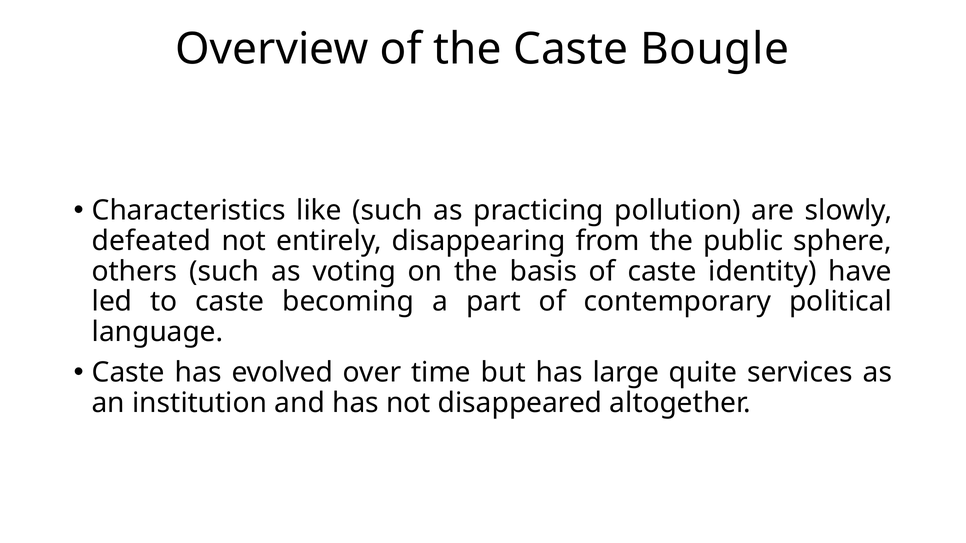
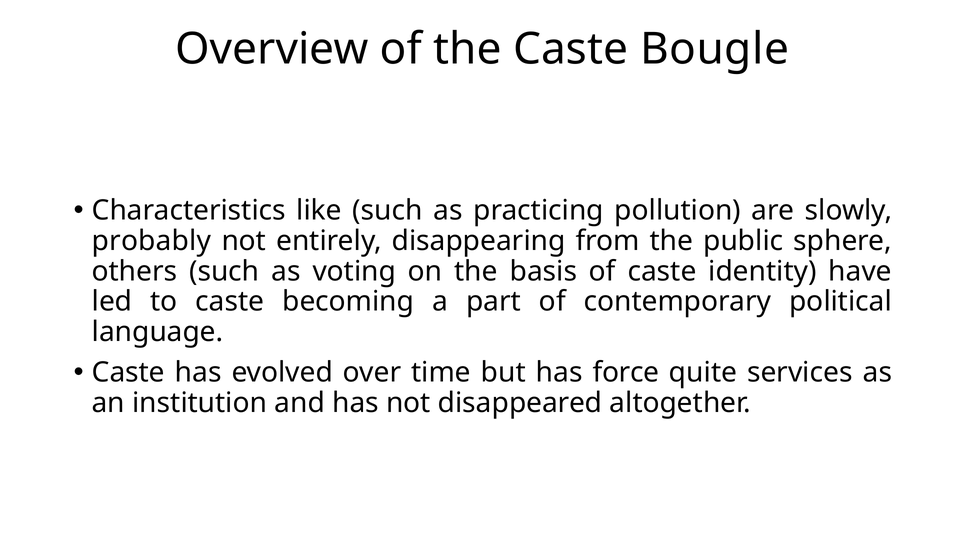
defeated: defeated -> probably (152, 241)
large: large -> force (626, 373)
